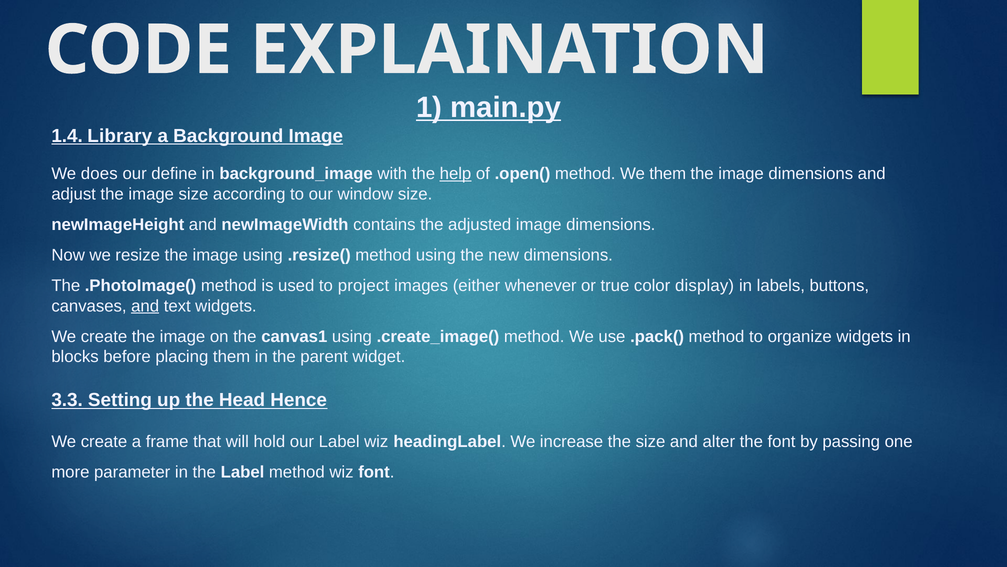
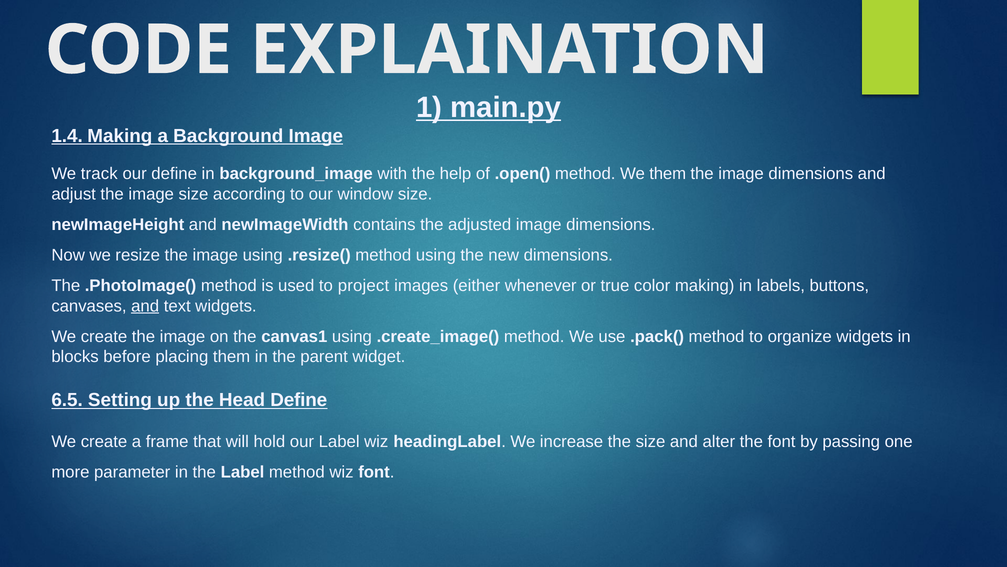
1.4 Library: Library -> Making (120, 136)
does: does -> track (99, 174)
help underline: present -> none (456, 174)
color display: display -> making (705, 286)
3.3: 3.3 -> 6.5 (67, 400)
Head Hence: Hence -> Define (299, 400)
